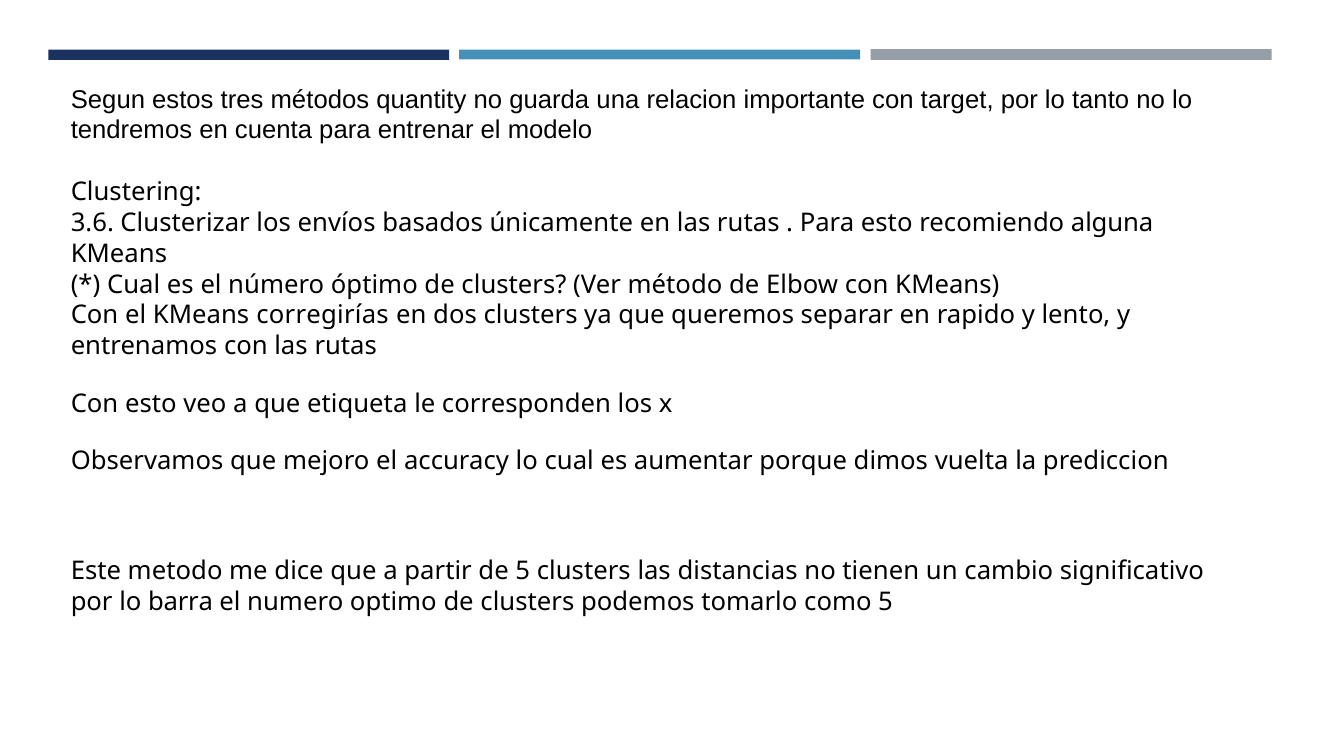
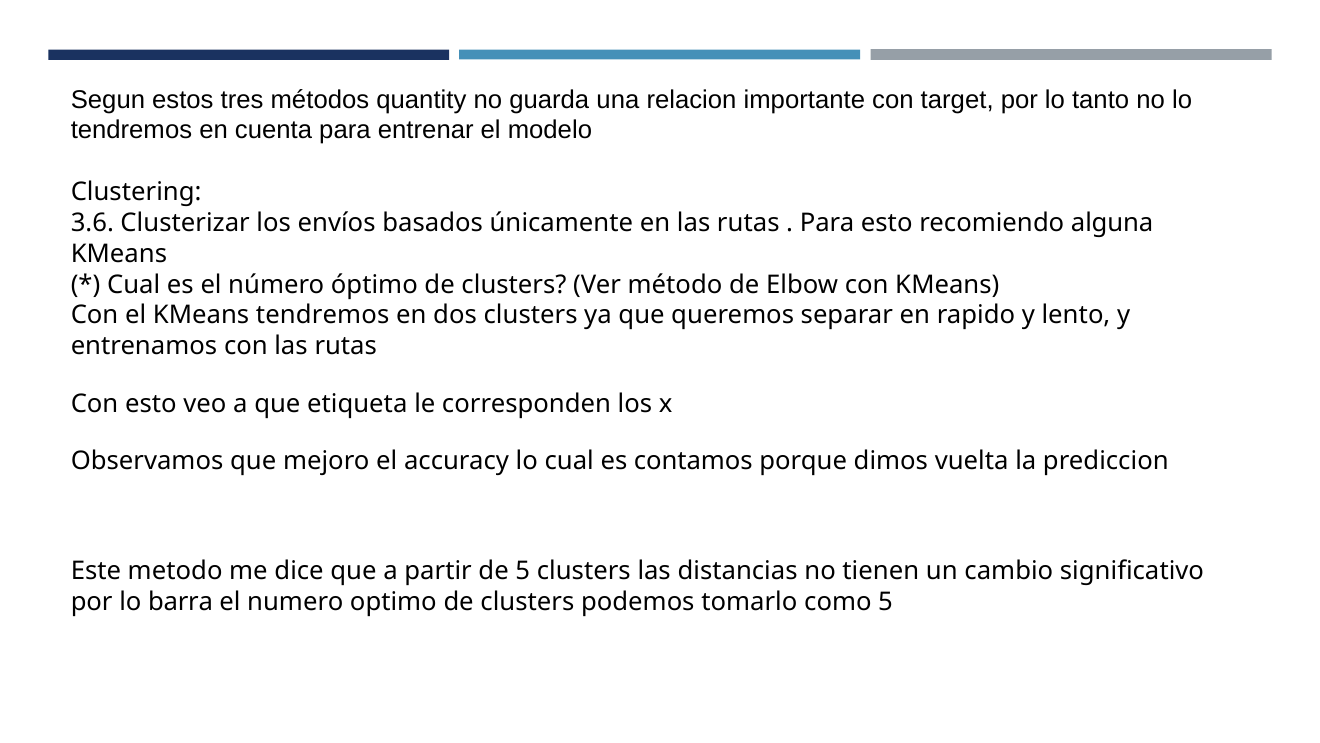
KMeans corregirías: corregirías -> tendremos (323, 315)
aumentar: aumentar -> contamos (693, 461)
